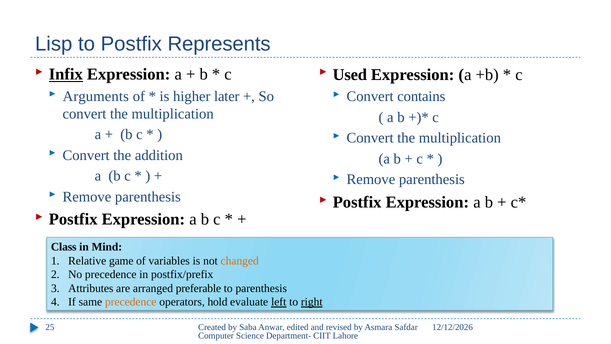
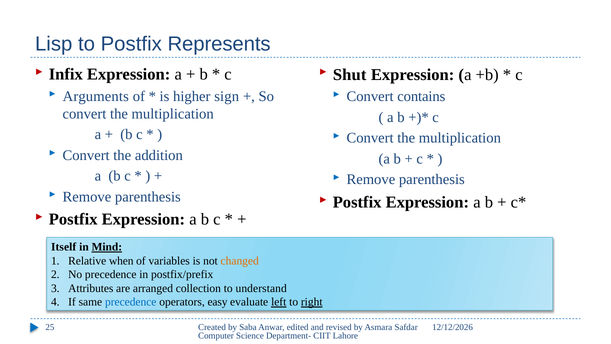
Infix underline: present -> none (66, 74)
Used: Used -> Shut (350, 75)
later: later -> sign (227, 96)
Class: Class -> Itself (64, 247)
Mind underline: none -> present (107, 247)
game: game -> when (121, 261)
preferable: preferable -> collection (198, 288)
to parenthesis: parenthesis -> understand (261, 288)
precedence colour: orange -> blue (131, 302)
hold: hold -> easy (218, 302)
